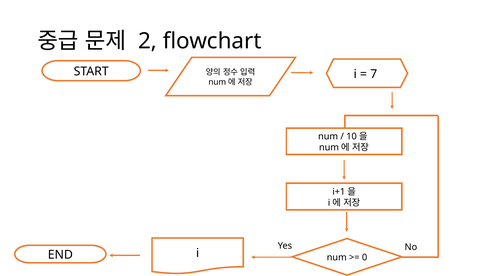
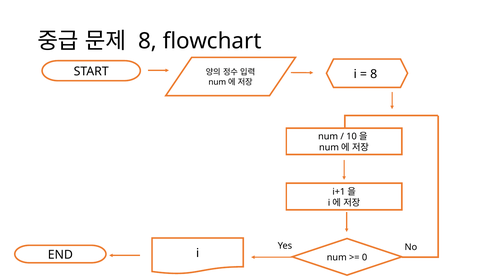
2: 2 -> 8 (147, 41)
7: 7 -> 8 (374, 74)
